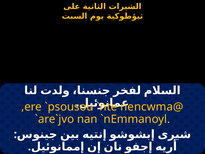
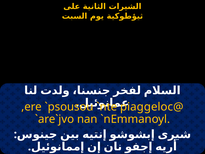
nencwma@: nencwma@ -> piaggeloc@ (152, 107)
